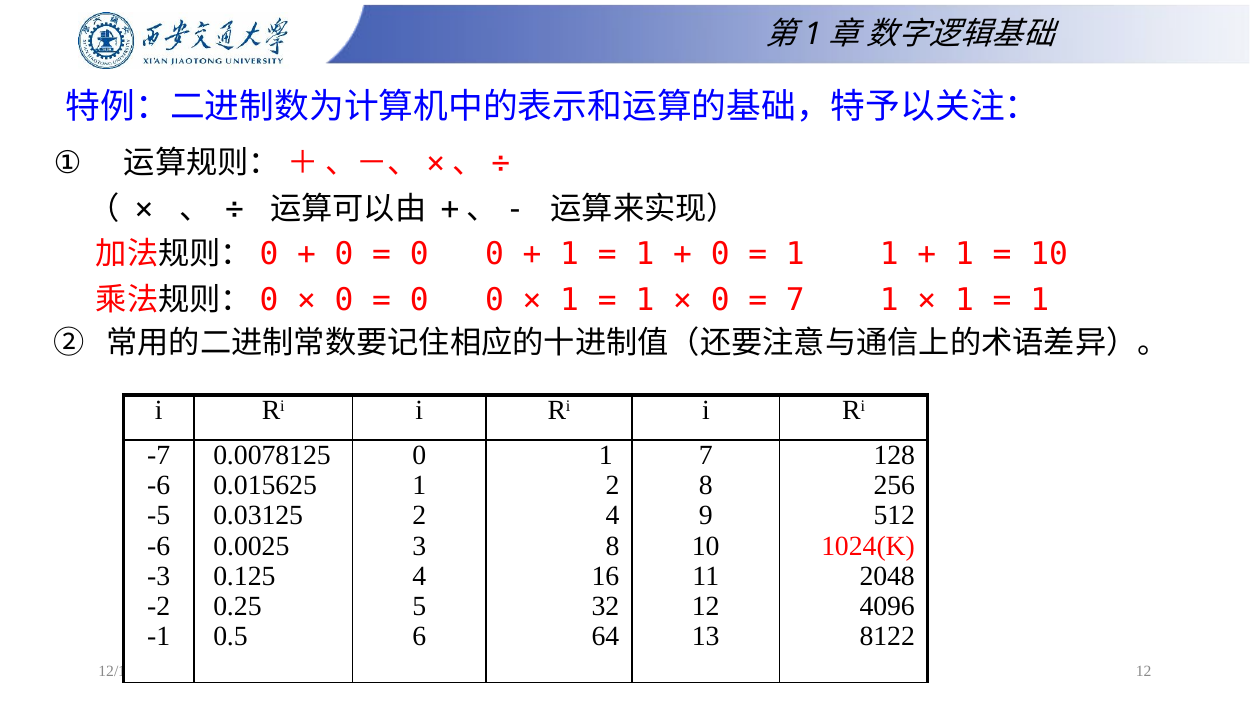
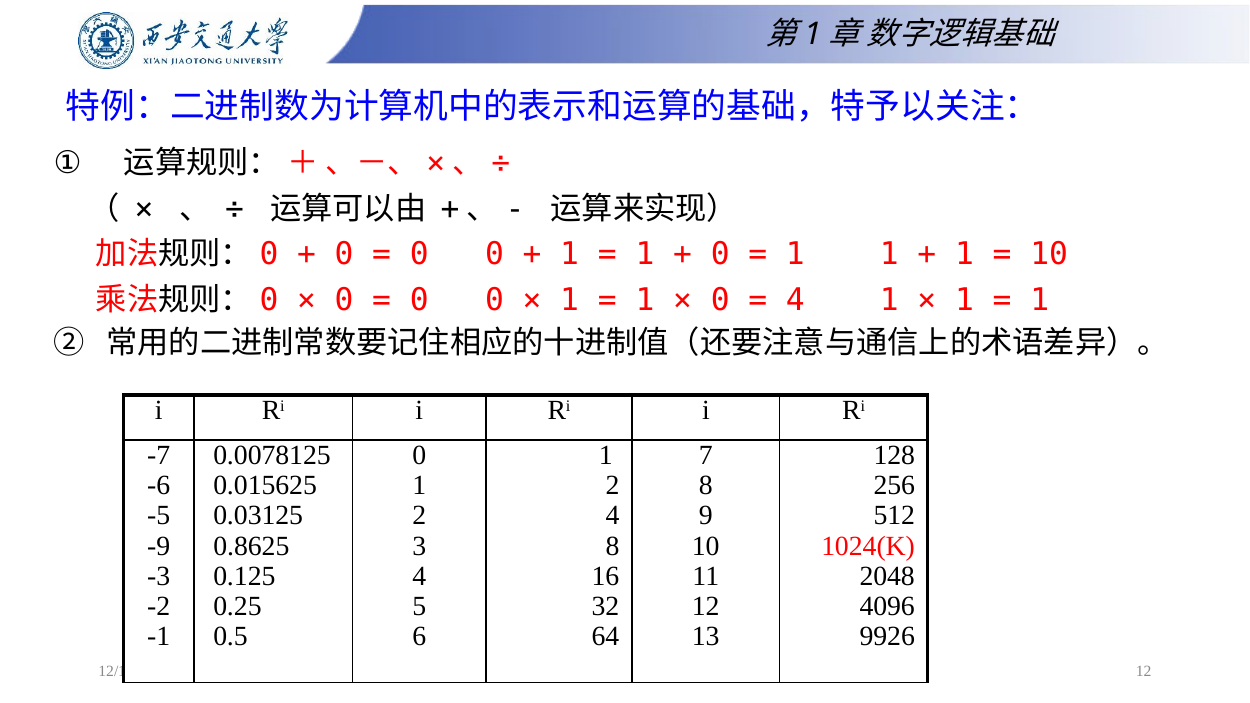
7: 7 -> 4 (795, 300)
-6: -6 -> -9 (159, 546)
0.0025: 0.0025 -> 0.8625 (251, 546)
8122: 8122 -> 9926 (887, 637)
